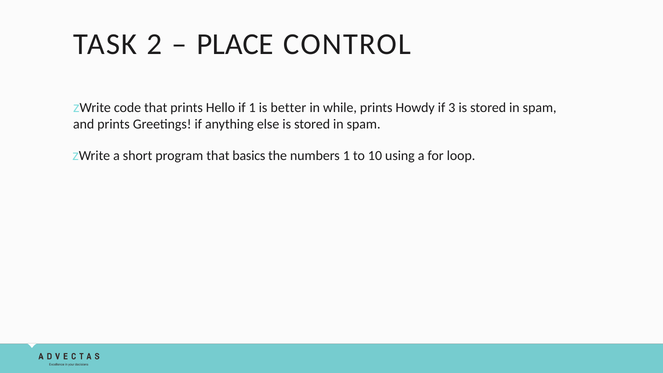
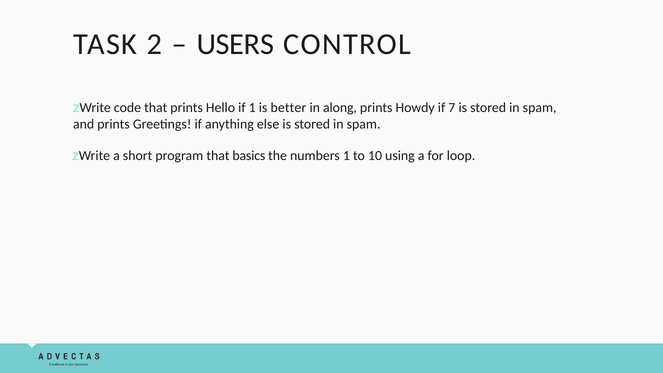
PLACE: PLACE -> USERS (235, 44)
while: while -> along (340, 108)
3: 3 -> 7 (452, 108)
